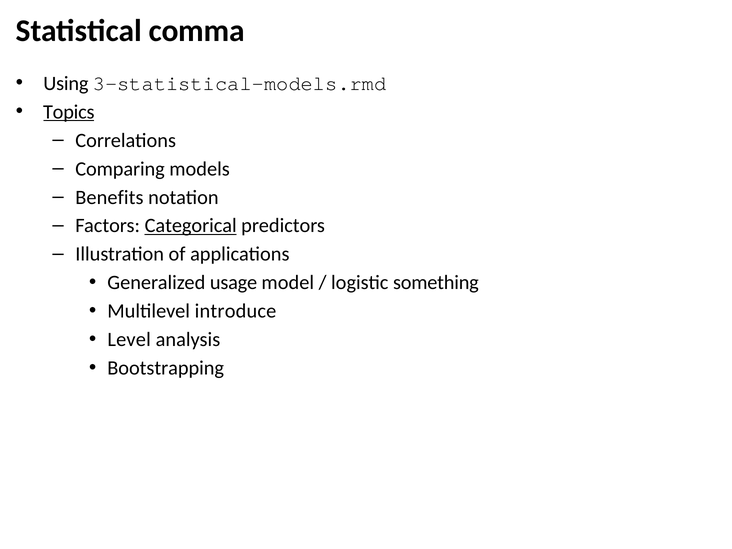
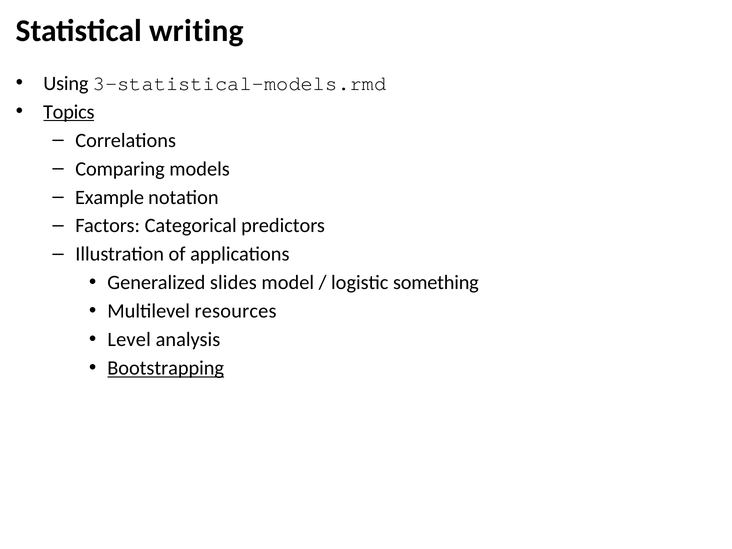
comma: comma -> writing (197, 31)
Benefits: Benefits -> Example (110, 197)
Categorical underline: present -> none (191, 226)
usage: usage -> slides (233, 283)
introduce: introduce -> resources (236, 311)
Bootstrapping underline: none -> present (166, 368)
